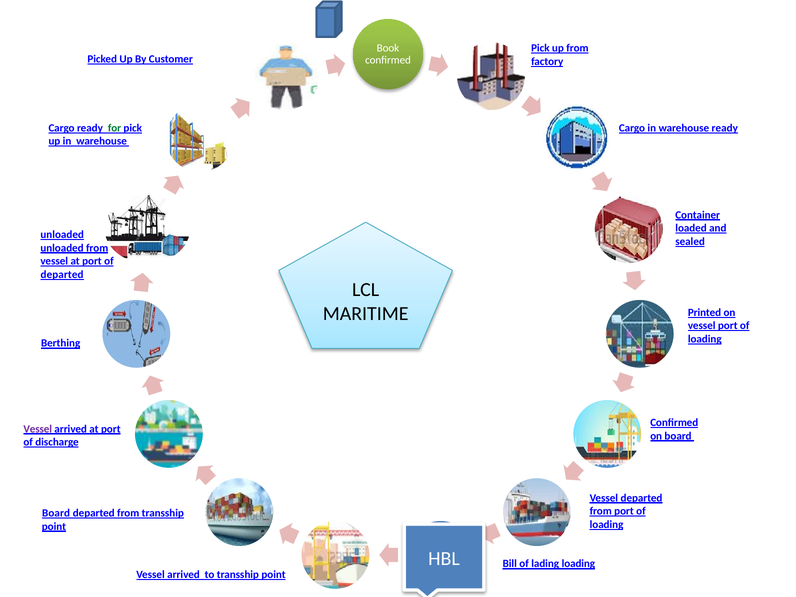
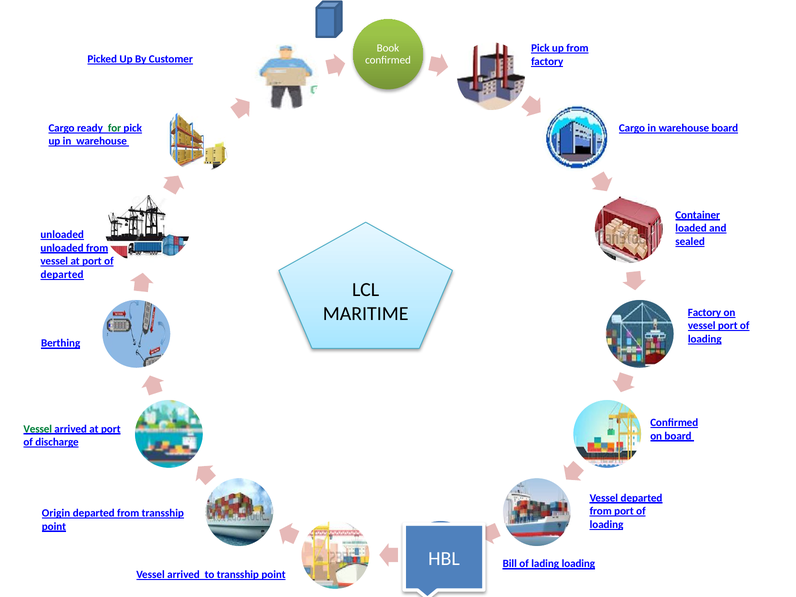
warehouse ready: ready -> board (725, 128)
Printed: Printed -> Factory (705, 313)
Vessel colour: purple -> green (38, 429)
Board: Board -> Origin (56, 513)
